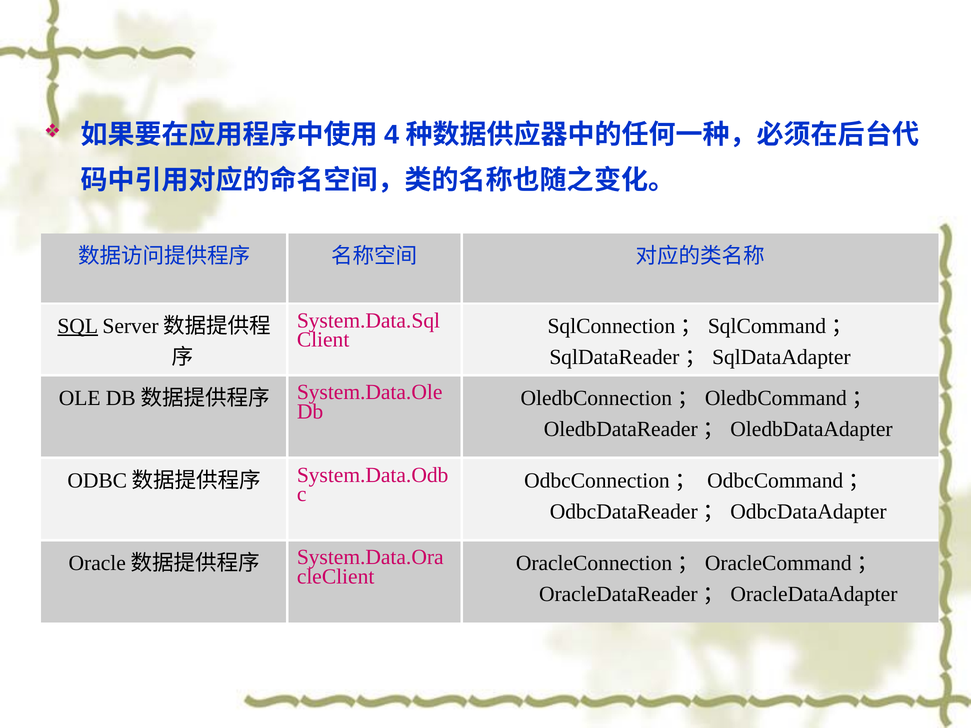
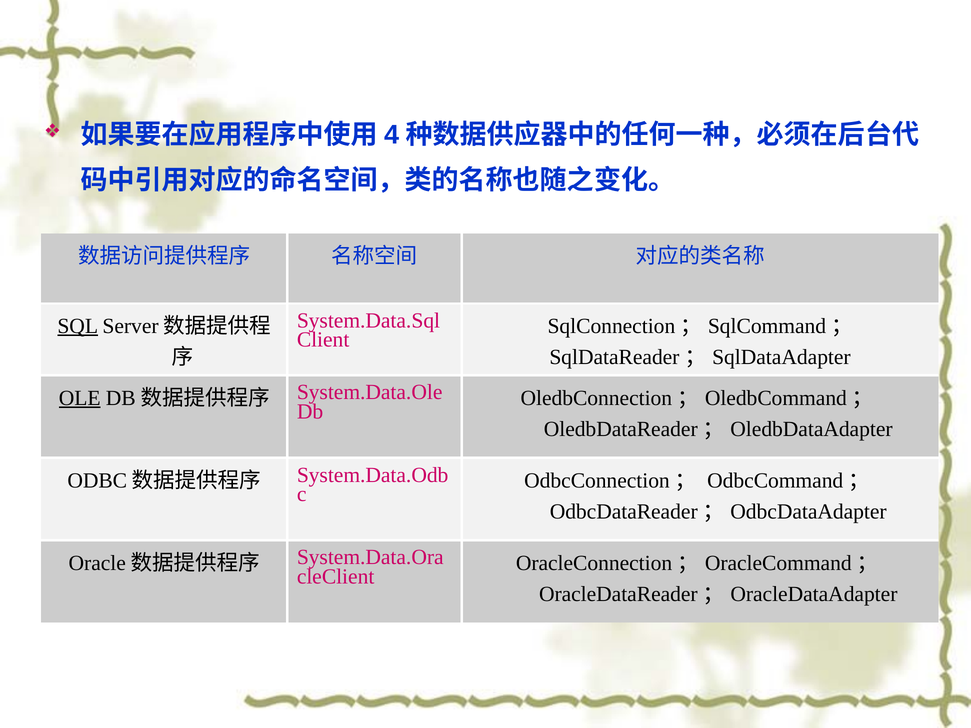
OLE underline: none -> present (80, 398)
